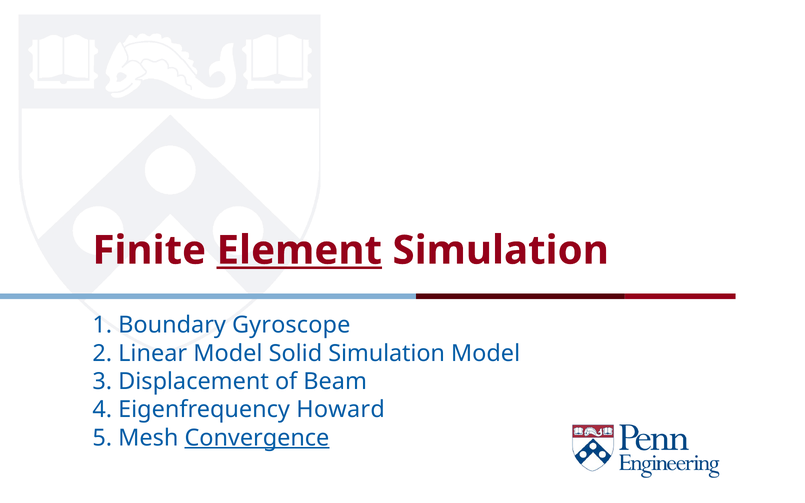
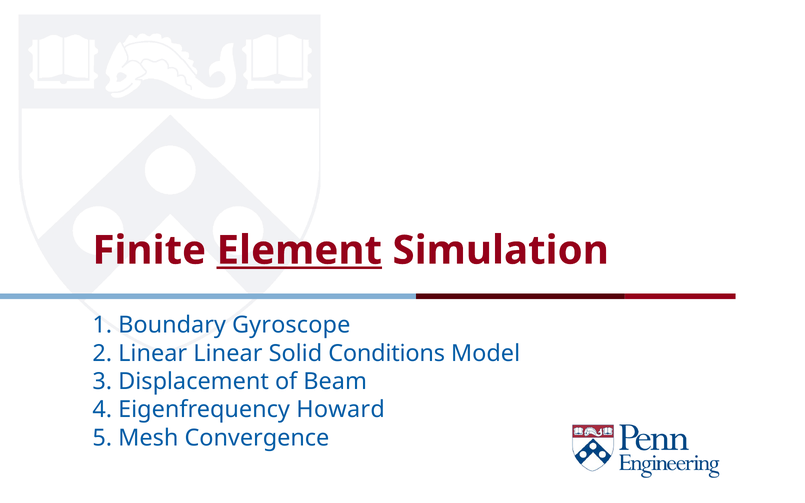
Linear Model: Model -> Linear (228, 353)
Solid Simulation: Simulation -> Conditions (387, 353)
Convergence underline: present -> none (257, 438)
